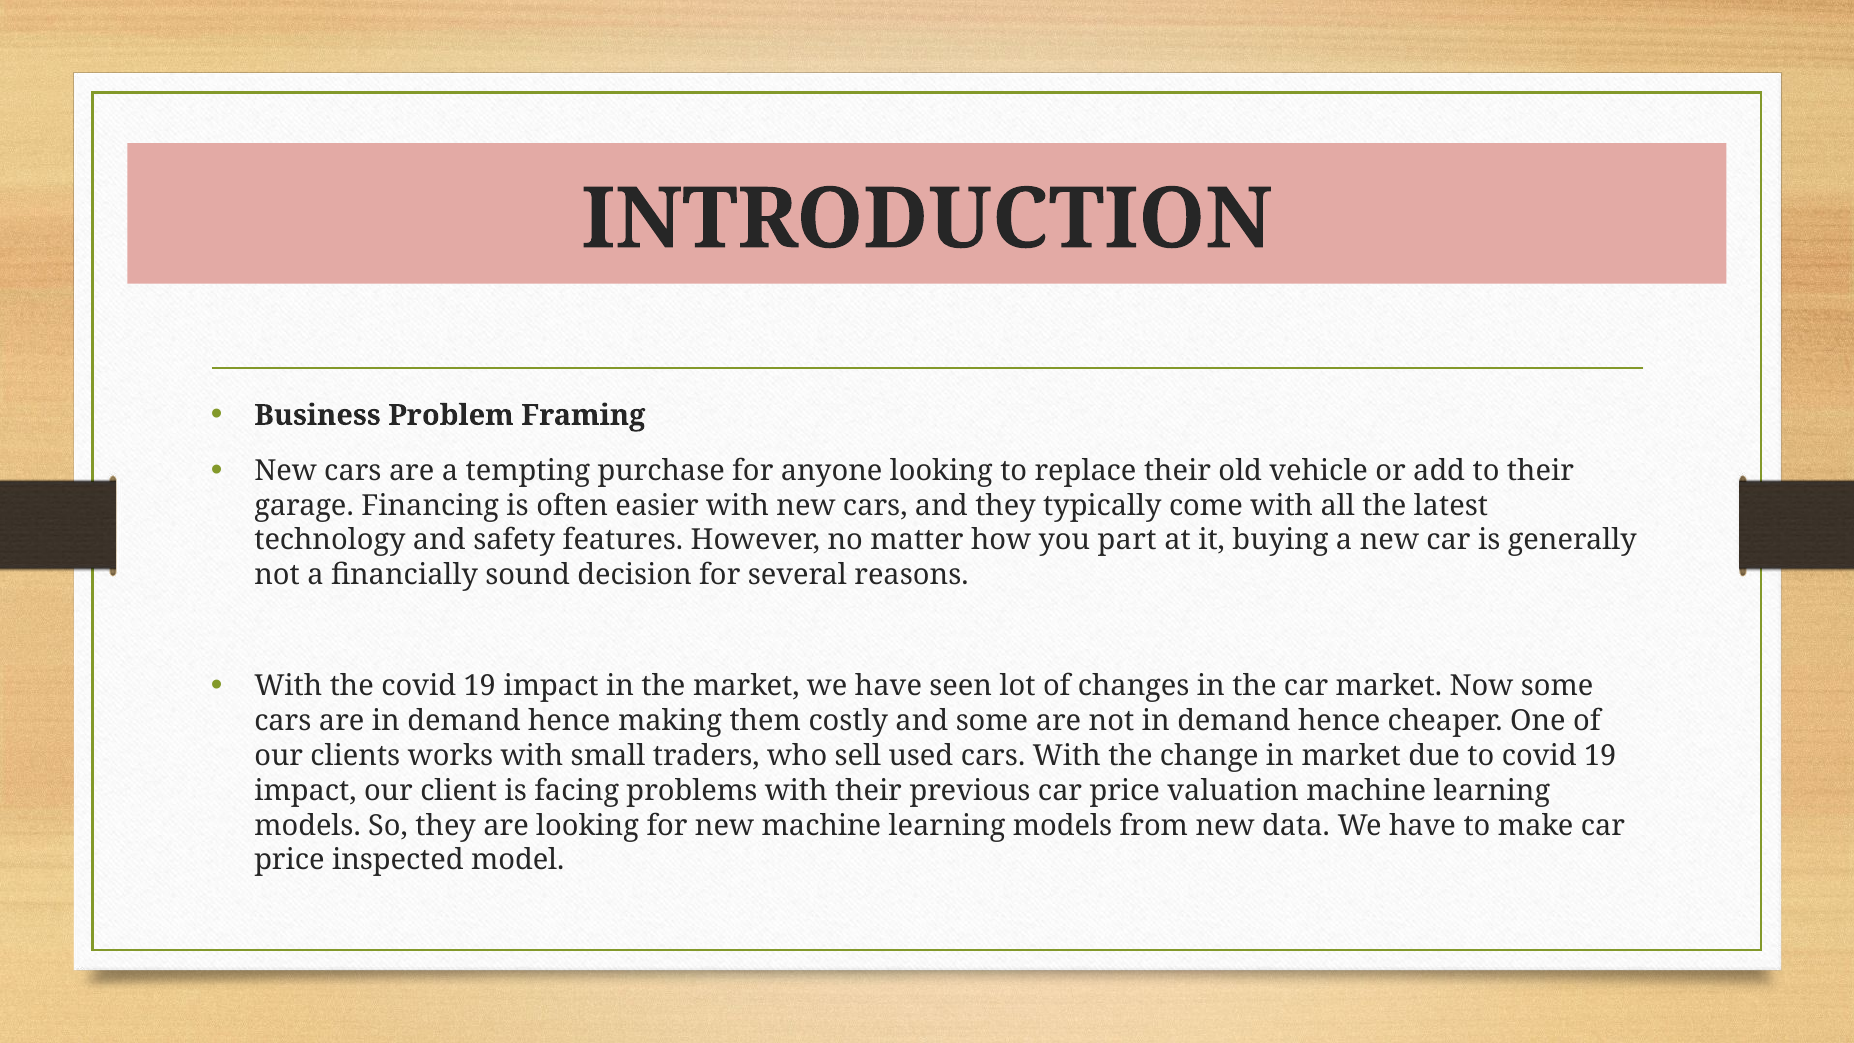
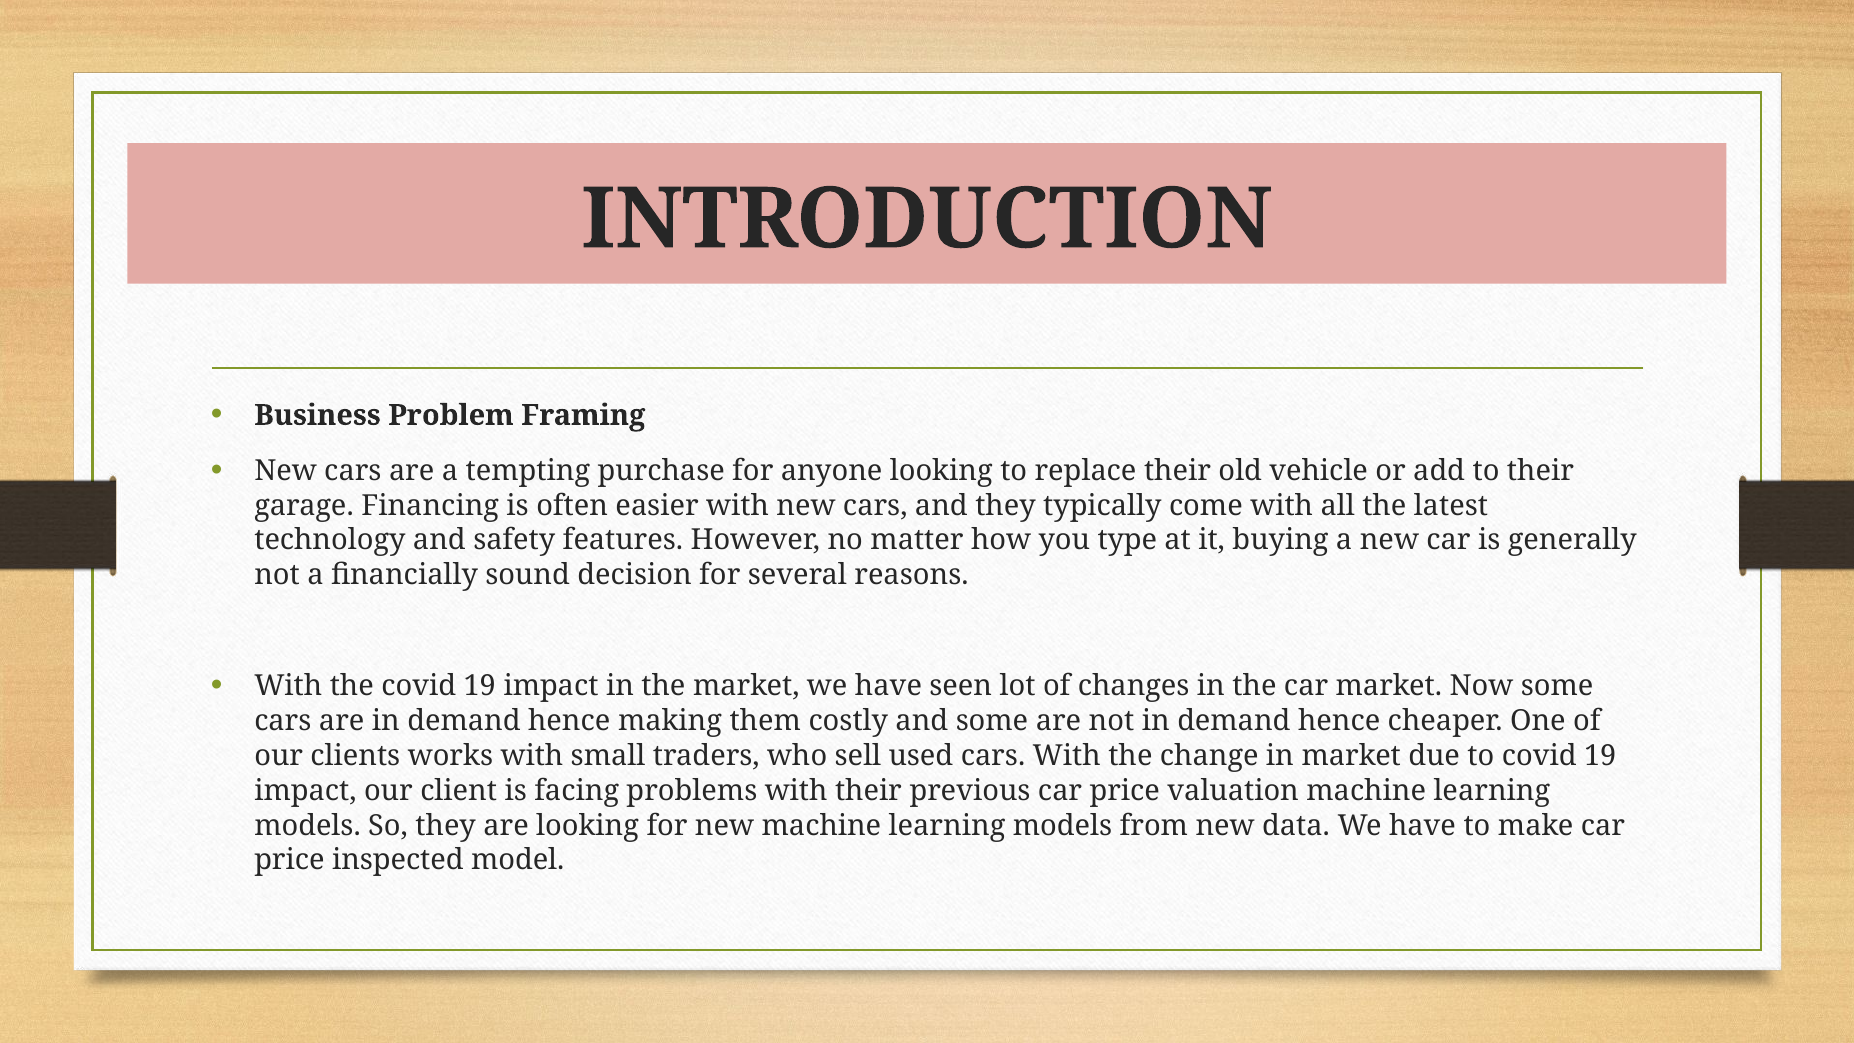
part: part -> type (1127, 540)
